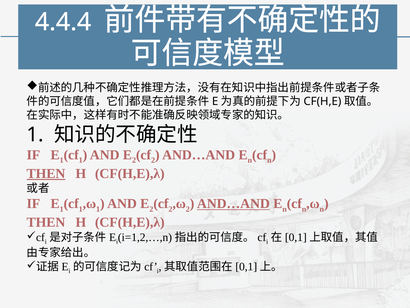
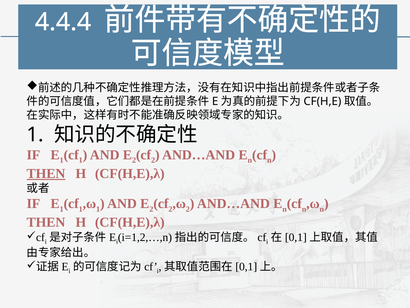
AND…AND underline: present -> none (233, 203)
